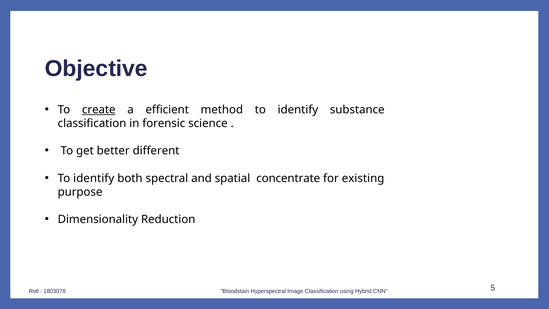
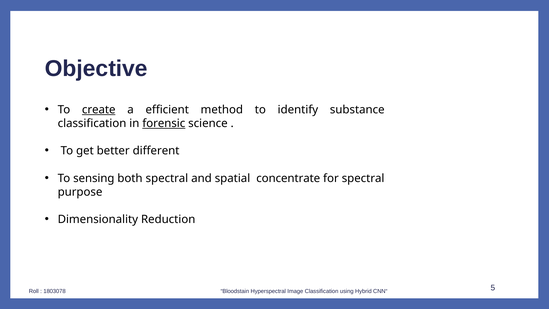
forensic underline: none -> present (164, 123)
identify: identify -> sensing (94, 178)
for existing: existing -> spectral (363, 178)
